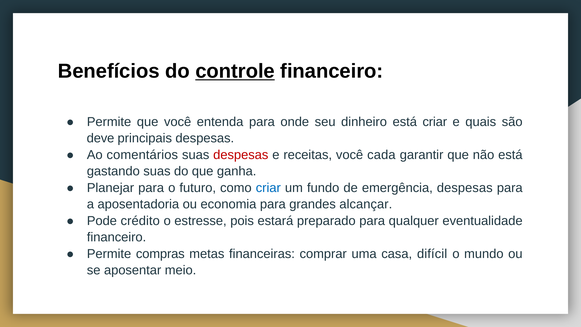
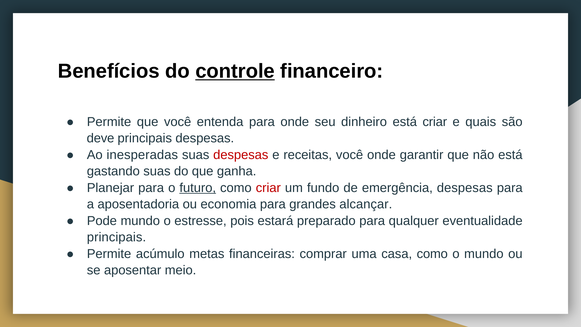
comentários: comentários -> inesperadas (142, 155)
você cada: cada -> onde (381, 155)
futuro underline: none -> present (198, 188)
criar colour: blue -> red (268, 188)
Pode crédito: crédito -> mundo (140, 221)
financeiro: financeiro -> principais (116, 237)
compras: compras -> acúmulo (160, 254)
casa difícil: difícil -> como (432, 254)
